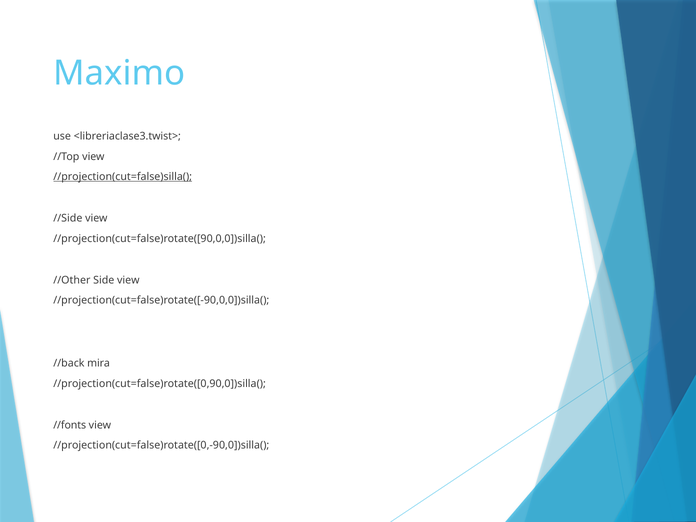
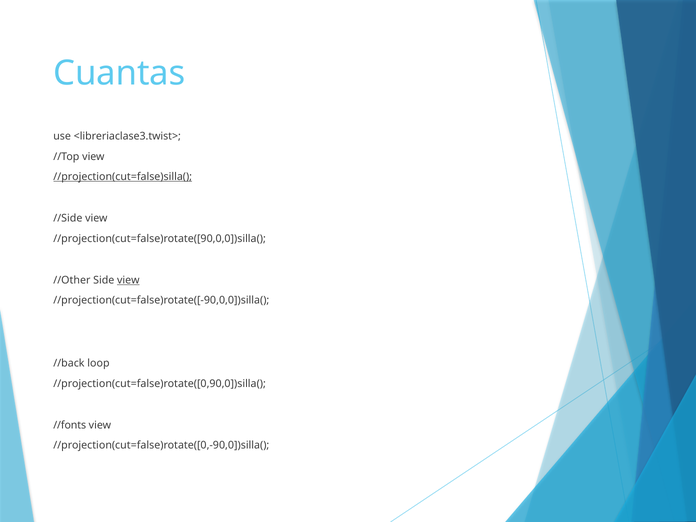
Maximo: Maximo -> Cuantas (119, 73)
view underline: none -> present (128, 280)
mira: mira -> loop (98, 363)
